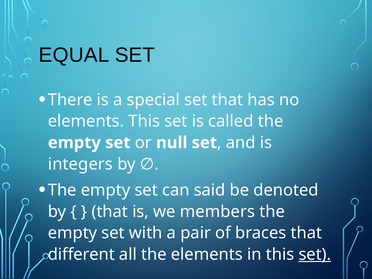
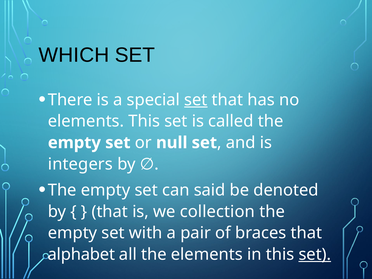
EQUAL: EQUAL -> WHICH (74, 55)
set underline: none -> present (196, 100)
members: members -> collection (217, 212)
different: different -> alphabet (81, 254)
